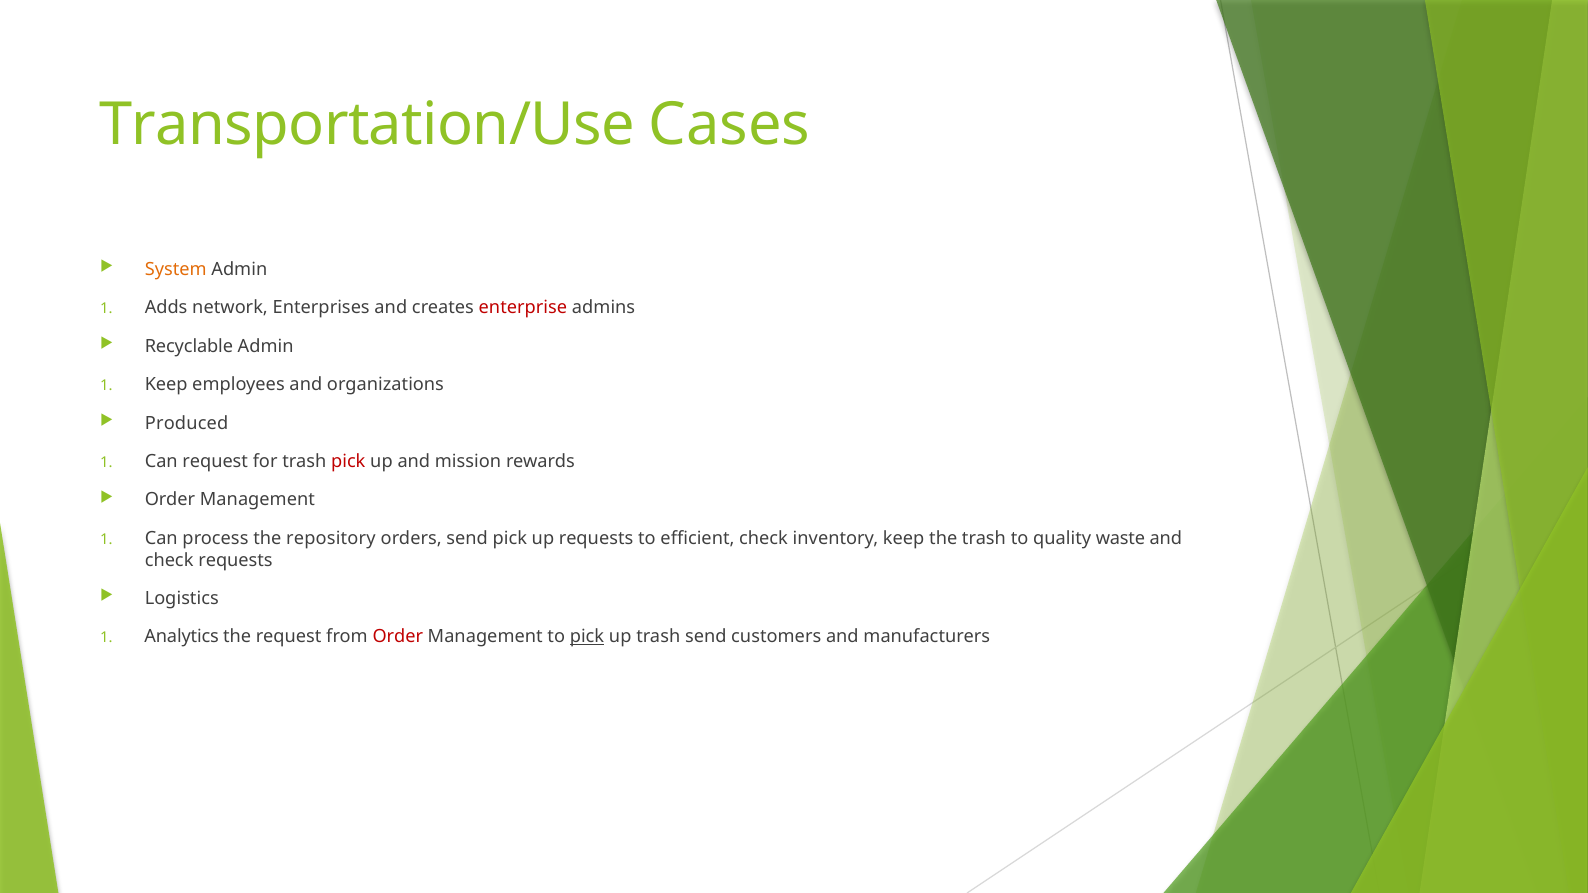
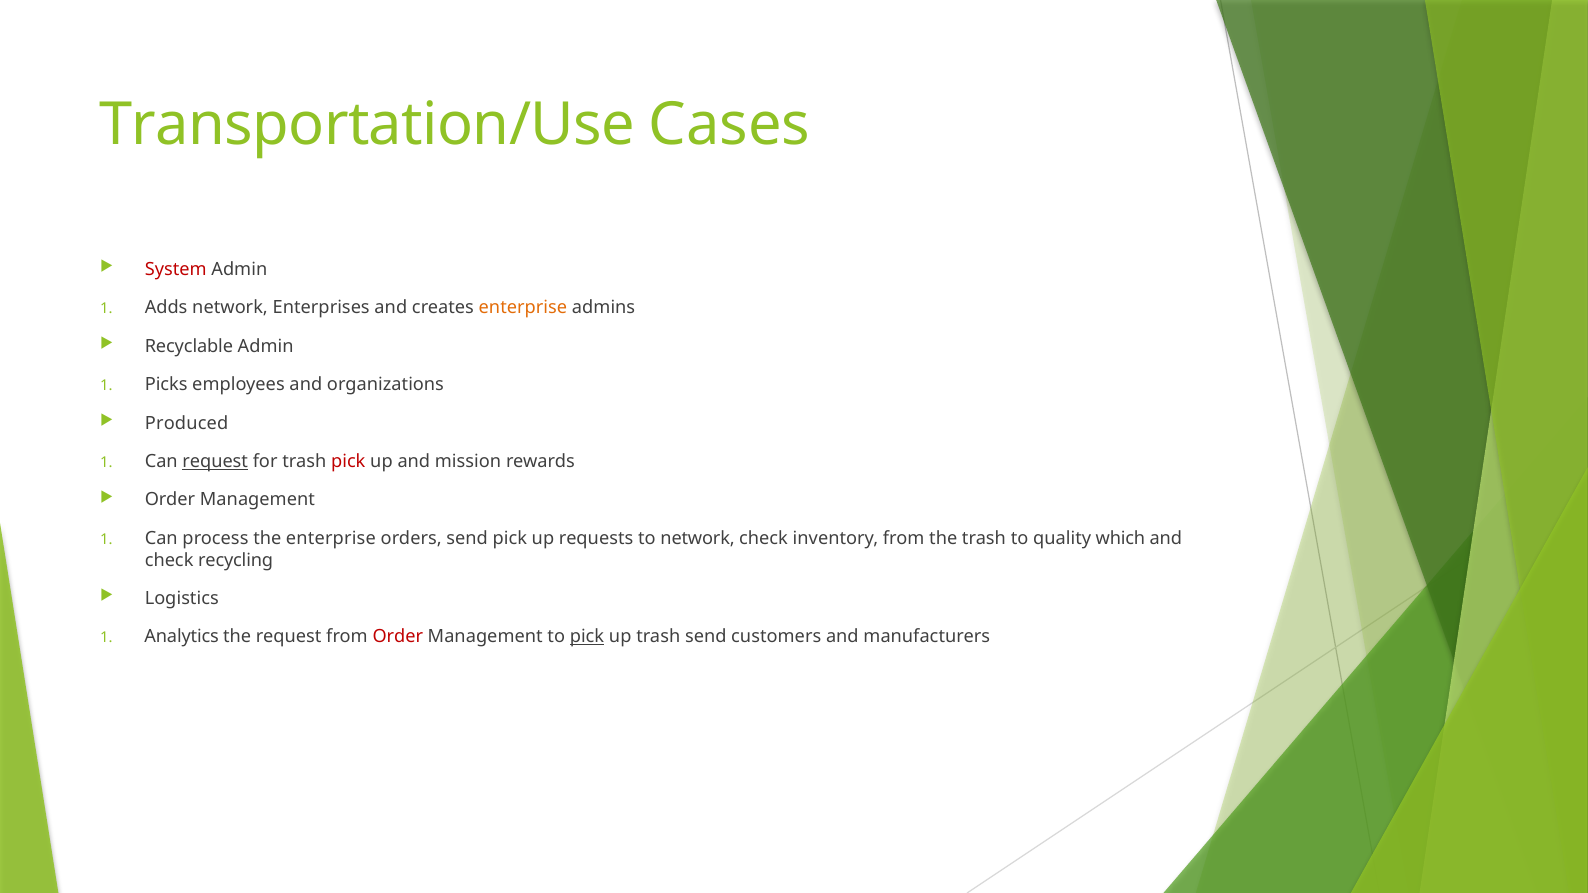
System colour: orange -> red (176, 270)
enterprise colour: red -> orange (523, 308)
Keep: Keep -> Picks (166, 385)
request underline: none -> present (215, 462)
the repository: repository -> enterprise (331, 538)
to efficient: efficient -> network (698, 538)
inventory keep: keep -> from (904, 538)
waste: waste -> which (1120, 538)
check requests: requests -> recycling (236, 560)
